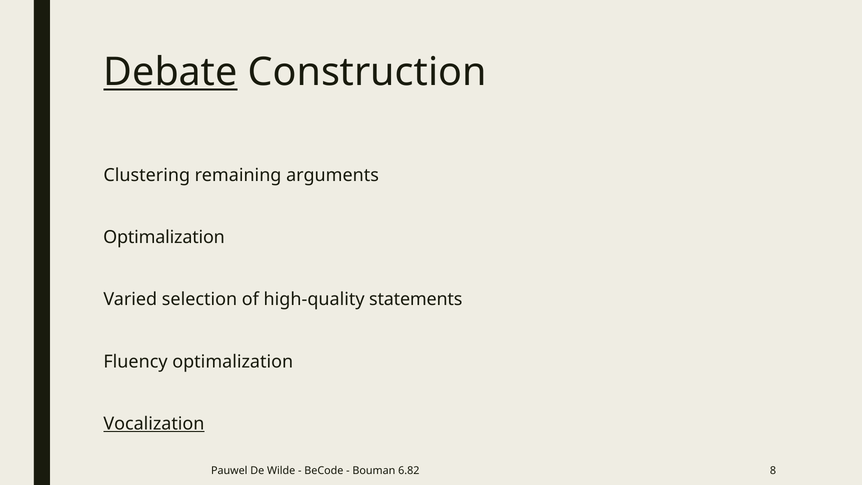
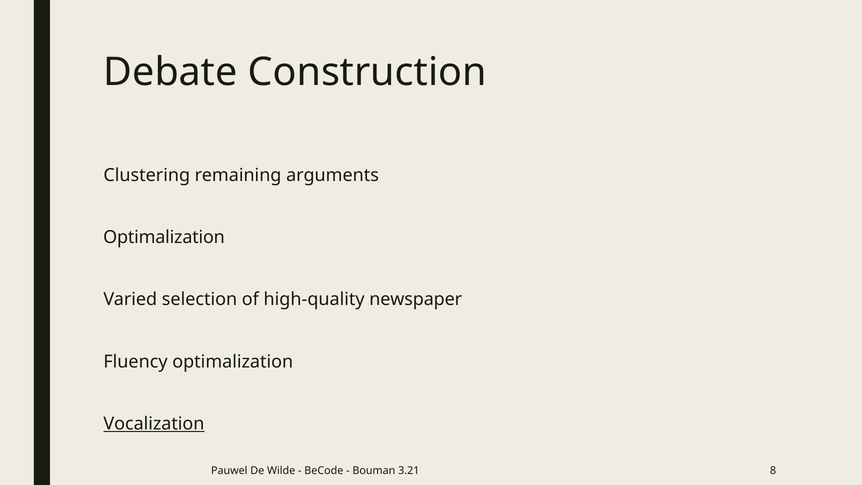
Debate underline: present -> none (170, 72)
statements: statements -> newspaper (416, 299)
6.82: 6.82 -> 3.21 (409, 470)
